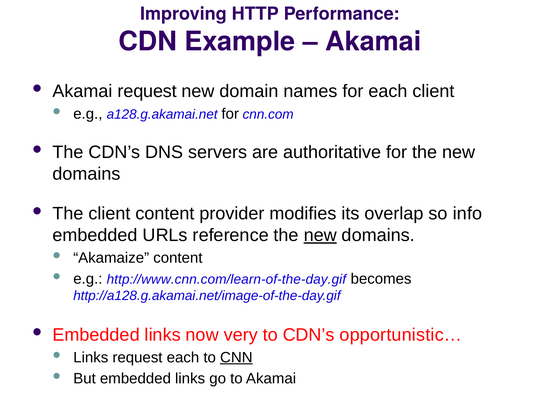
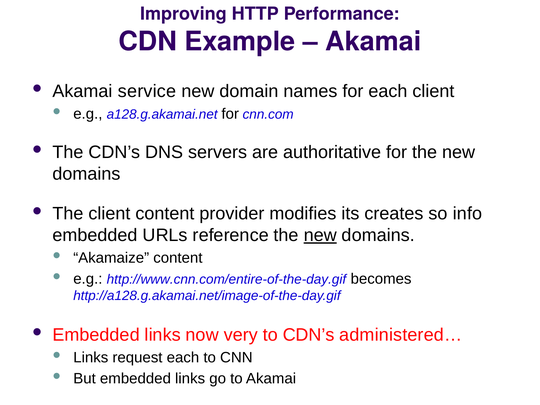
Akamai request: request -> service (147, 91)
overlap: overlap -> creates (394, 214)
http://www.cnn.com/learn-of-the-day.gif: http://www.cnn.com/learn-of-the-day.gif -> http://www.cnn.com/entire-of-the-day.gif (226, 279)
opportunistic…: opportunistic… -> administered… (401, 335)
CNN underline: present -> none (236, 357)
